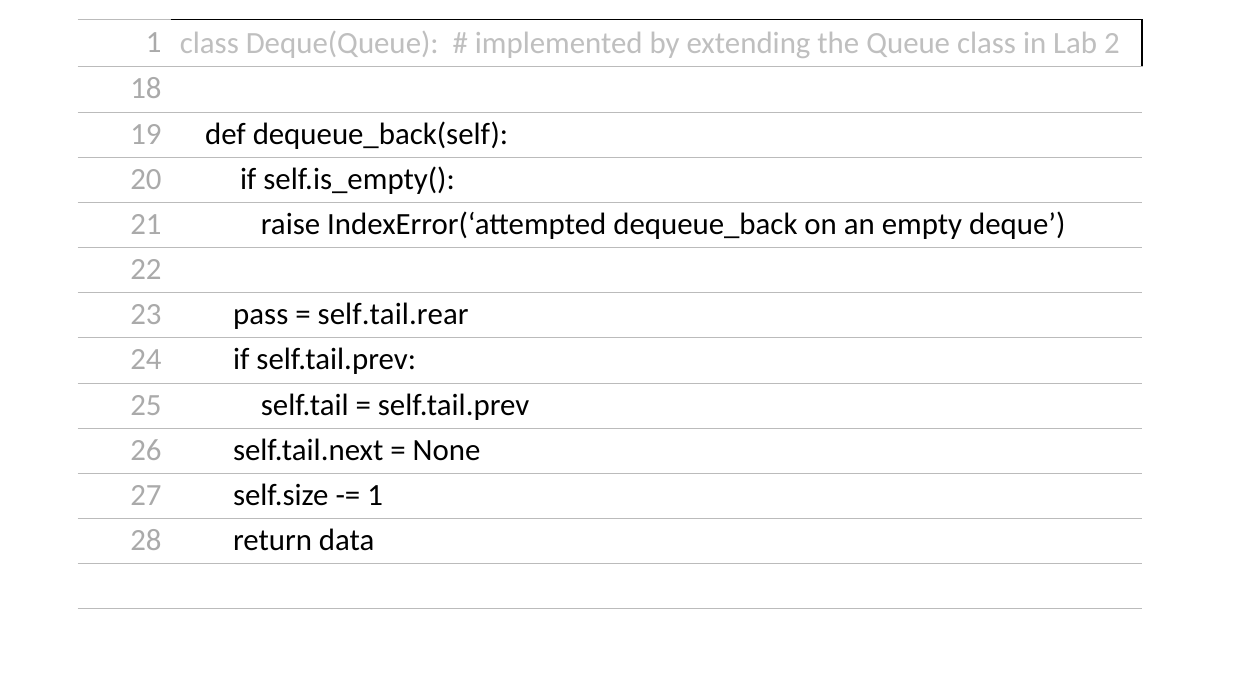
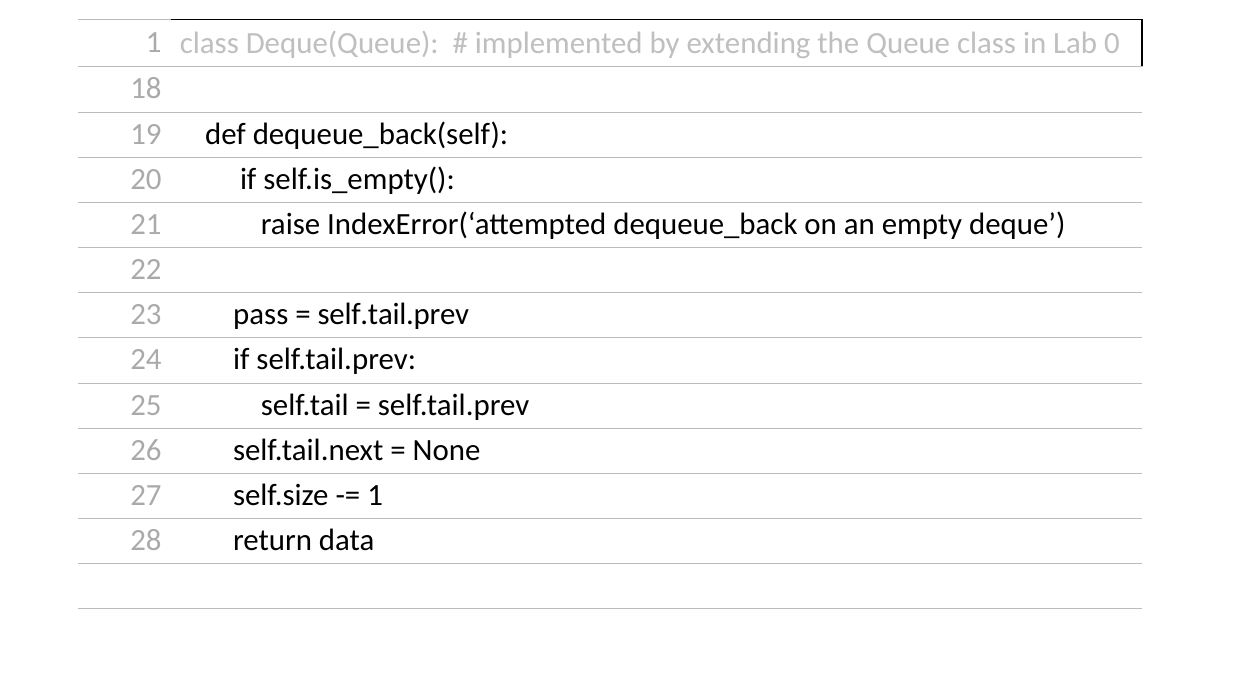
2: 2 -> 0 (1112, 44)
self.tail.rear: self.tail.rear -> self.tail.prev (393, 315)
